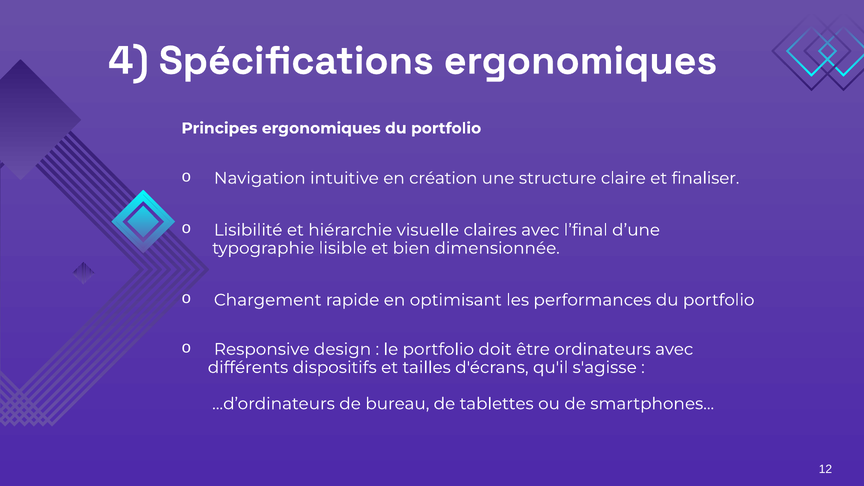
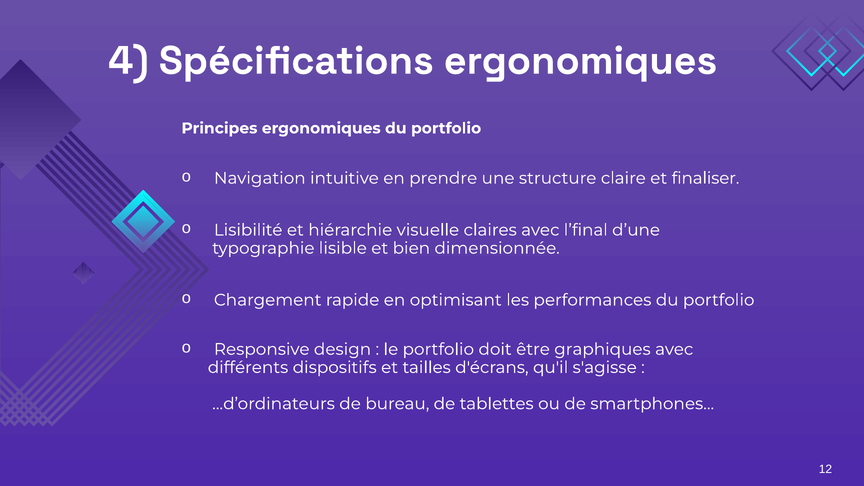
création: création -> prendre (443, 178)
ordinateurs: ordinateurs -> graphiques (602, 349)
